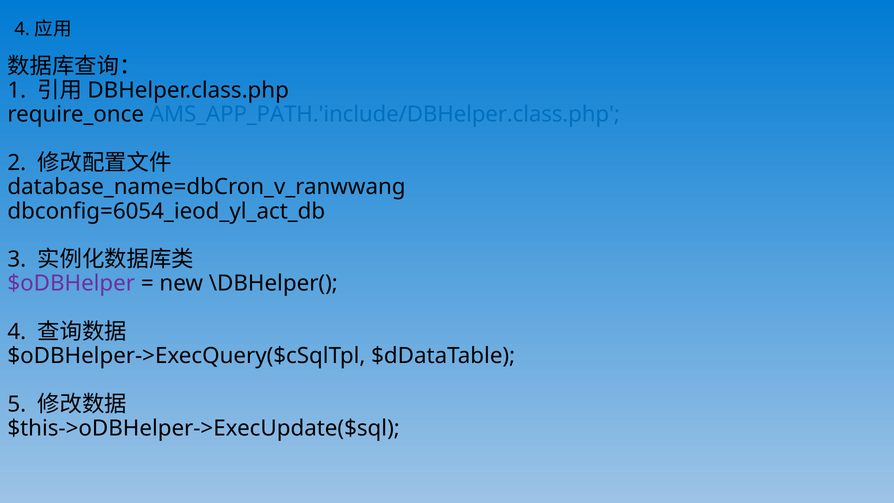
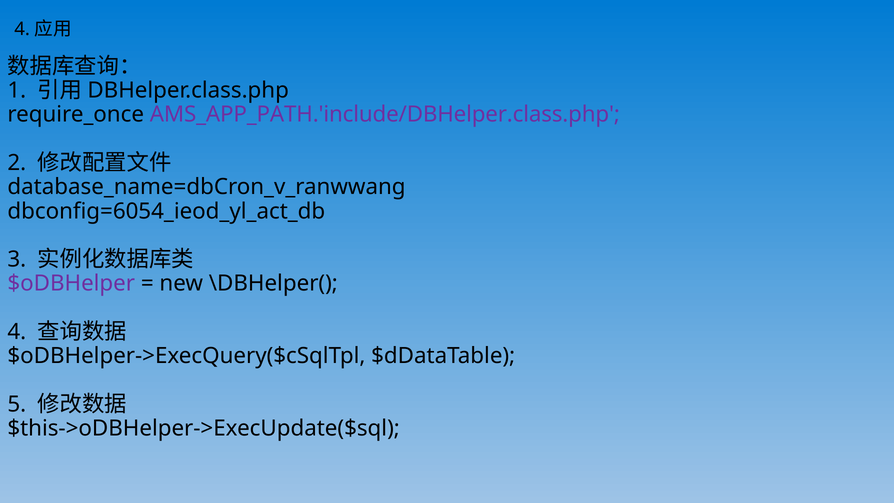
AMS_APP_PATH.'include/DBHelper.class.php colour: blue -> purple (385, 115)
